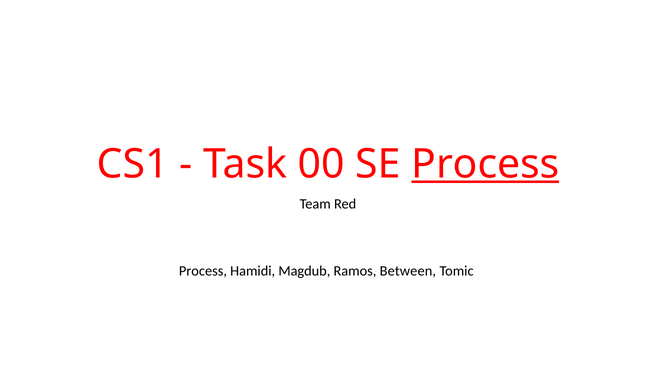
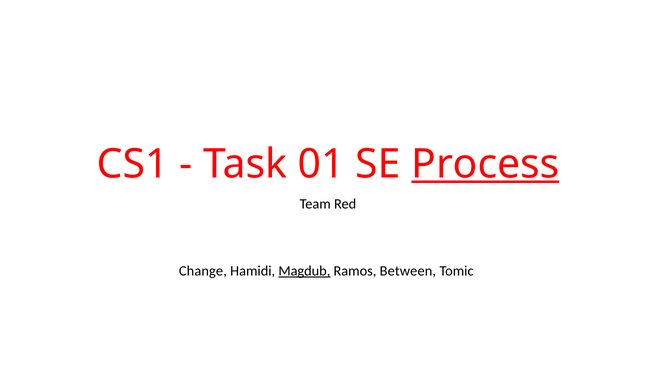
00: 00 -> 01 (321, 164)
Process: Process -> Change (203, 271)
Magdub underline: none -> present (304, 271)
